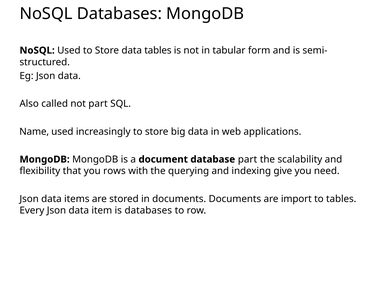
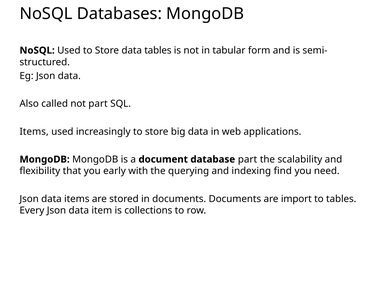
Name: Name -> Items (34, 132)
rows: rows -> early (114, 171)
give: give -> find (283, 171)
is databases: databases -> collections (148, 211)
